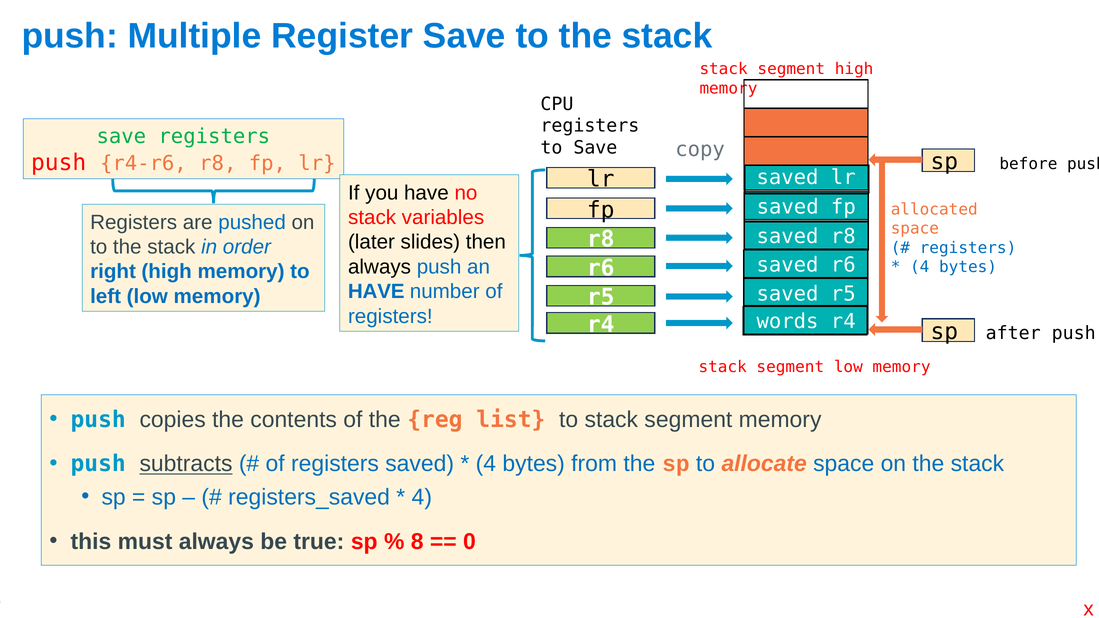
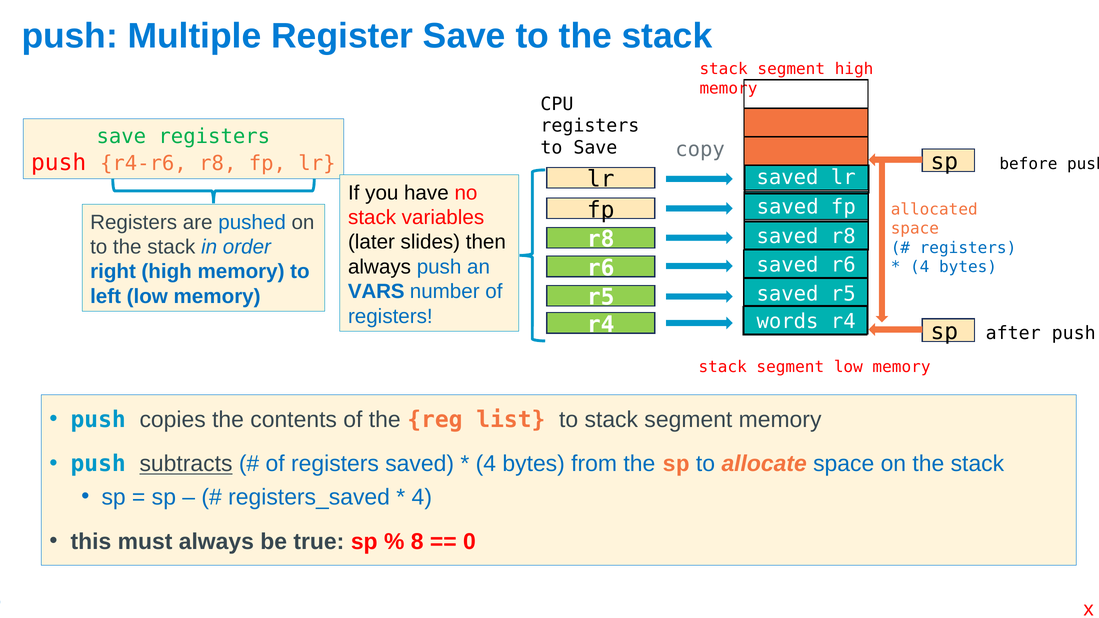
HAVE: HAVE -> VARS (376, 292)
